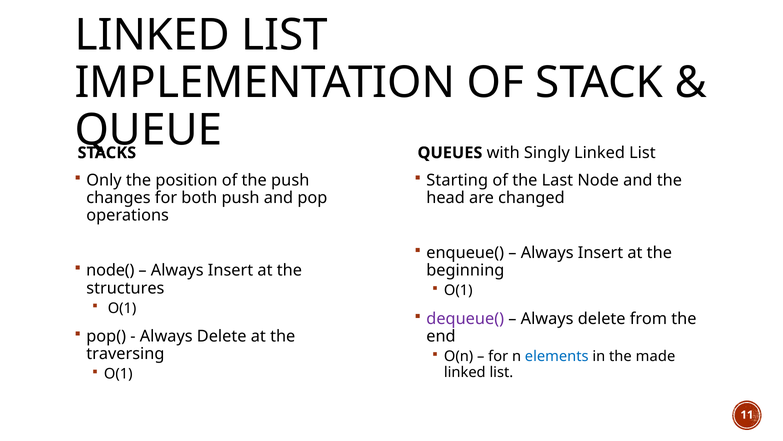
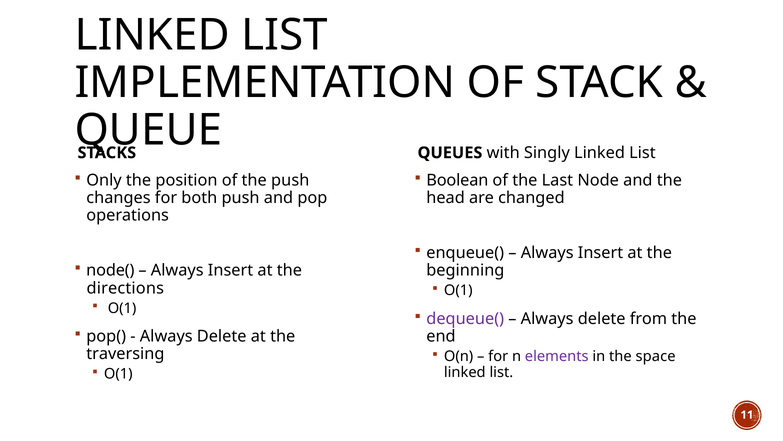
Starting: Starting -> Boolean (457, 180)
structures: structures -> directions (125, 288)
elements colour: blue -> purple (557, 356)
made: made -> space (656, 356)
